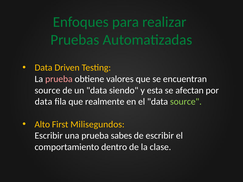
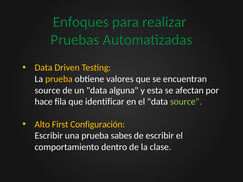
prueba colour: pink -> yellow (59, 79)
siendo: siendo -> alguna (124, 90)
data: data -> hace (44, 102)
realmente: realmente -> identificar (105, 102)
Milisegundos: Milisegundos -> Configuración (98, 124)
